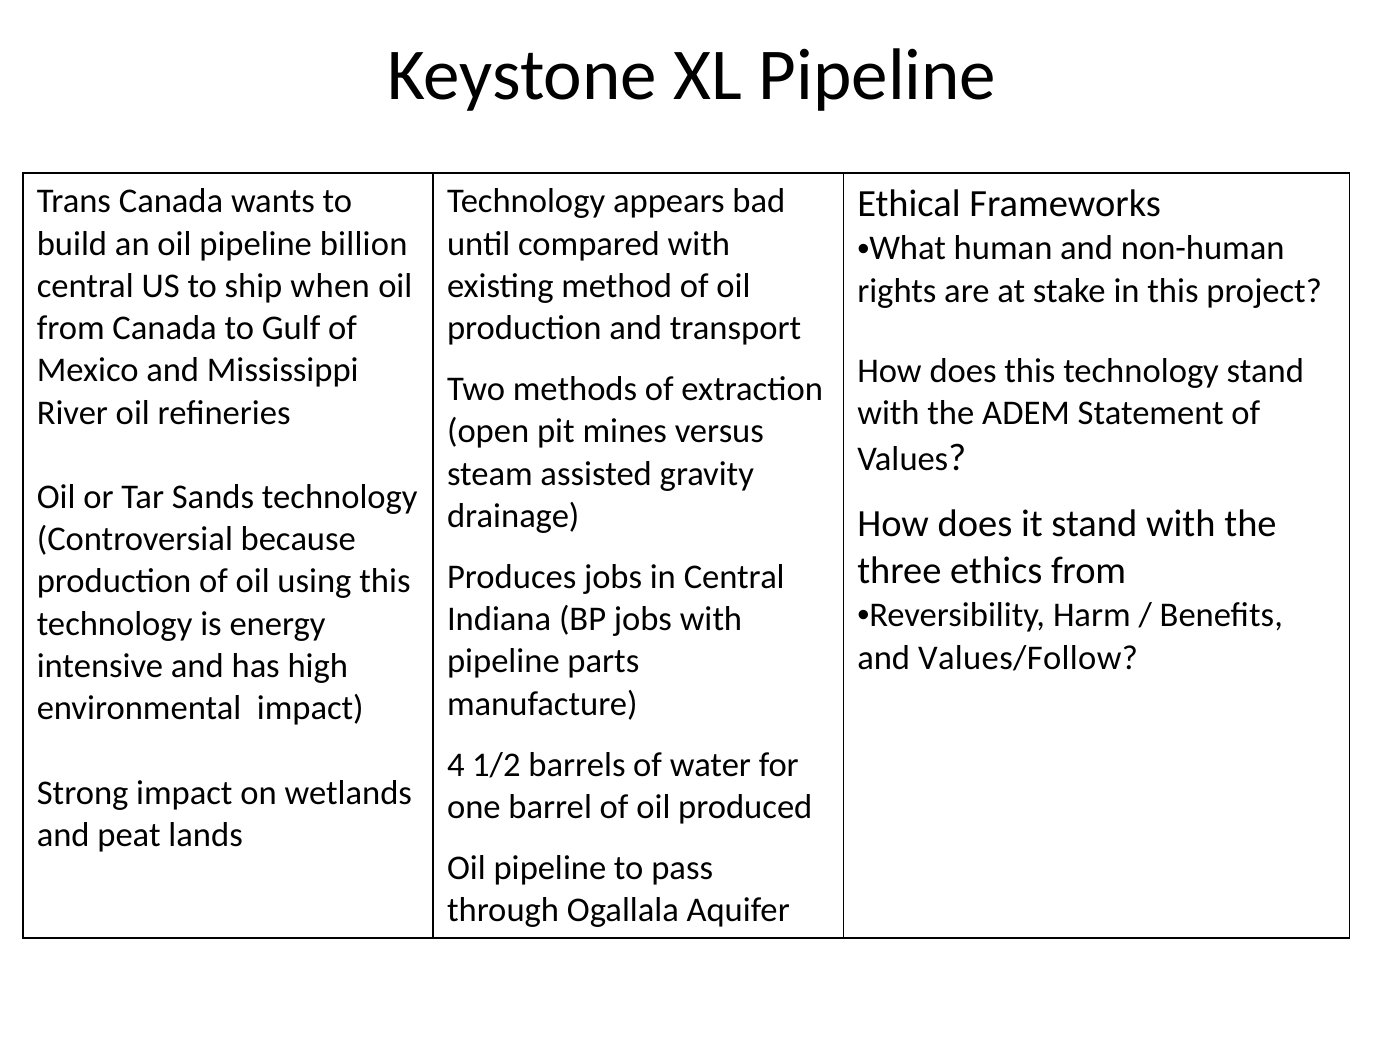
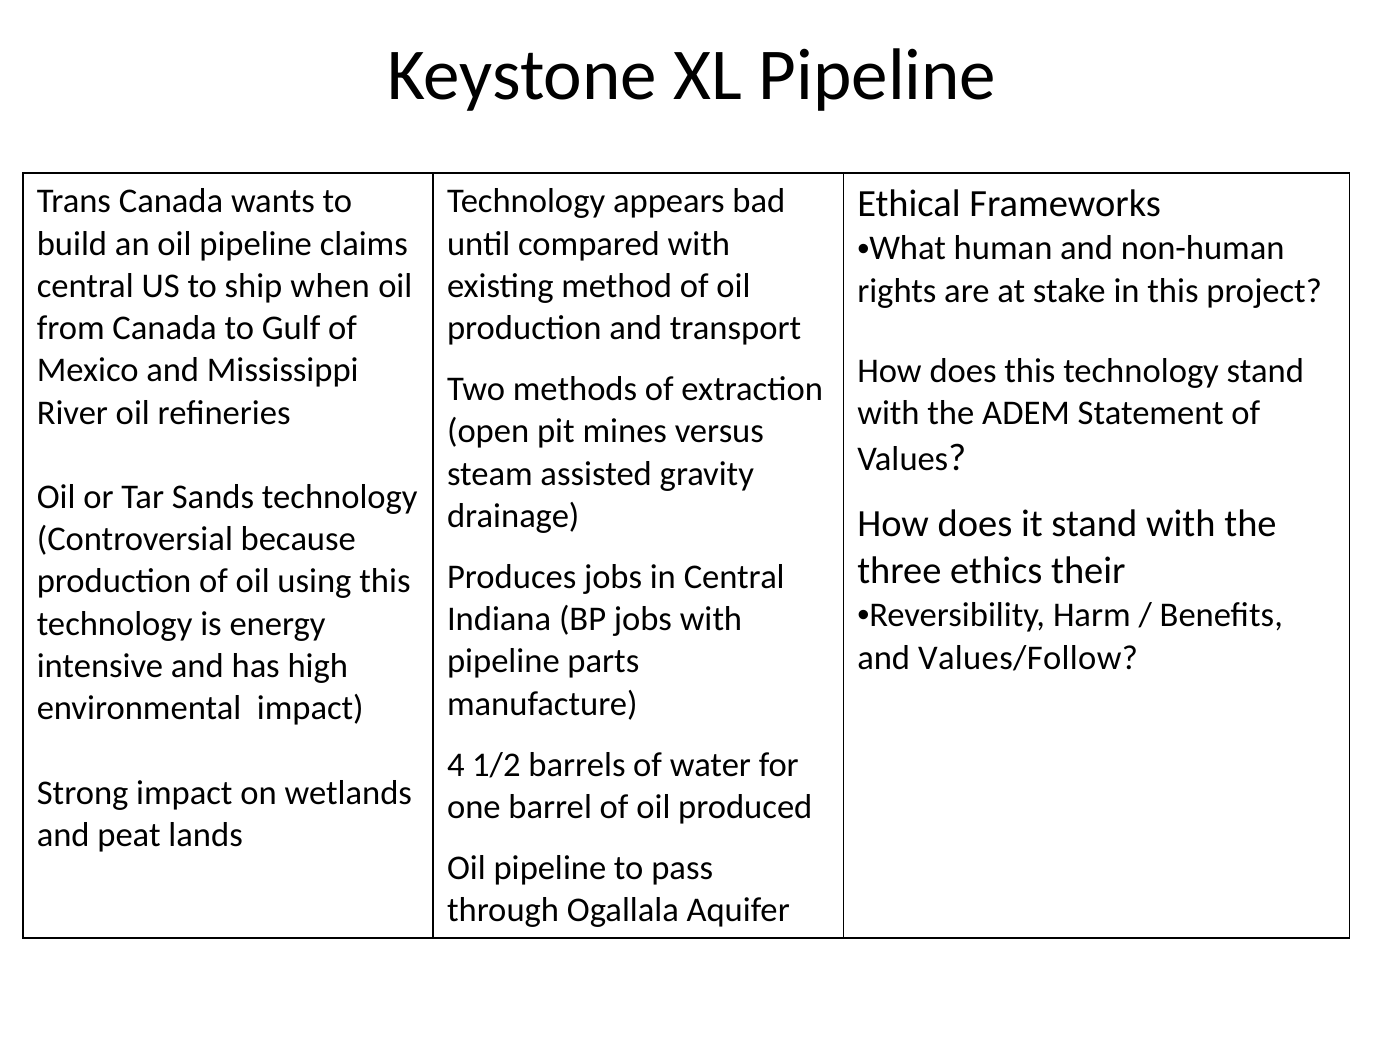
billion: billion -> claims (364, 244)
ethics from: from -> their (1088, 571)
